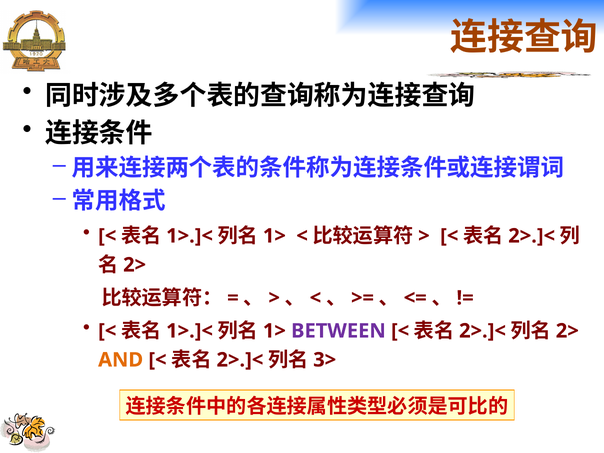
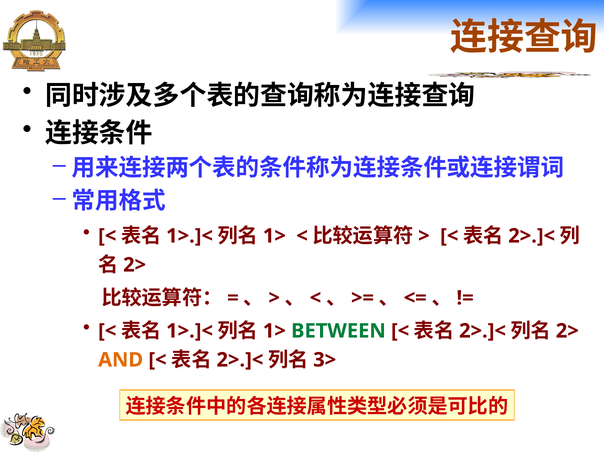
BETWEEN colour: purple -> green (338, 331)
